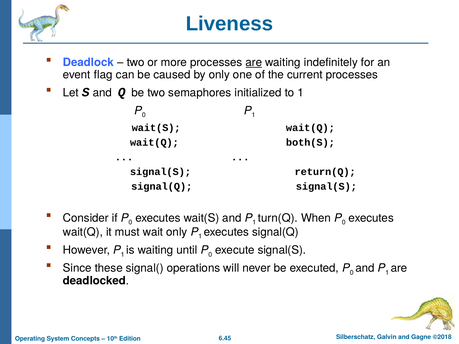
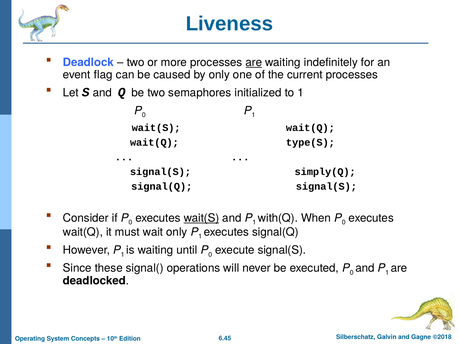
both(S: both(S -> type(S (310, 143)
return(Q: return(Q -> simply(Q (325, 172)
wait(S underline: none -> present (201, 218)
turn(Q: turn(Q -> with(Q (278, 218)
